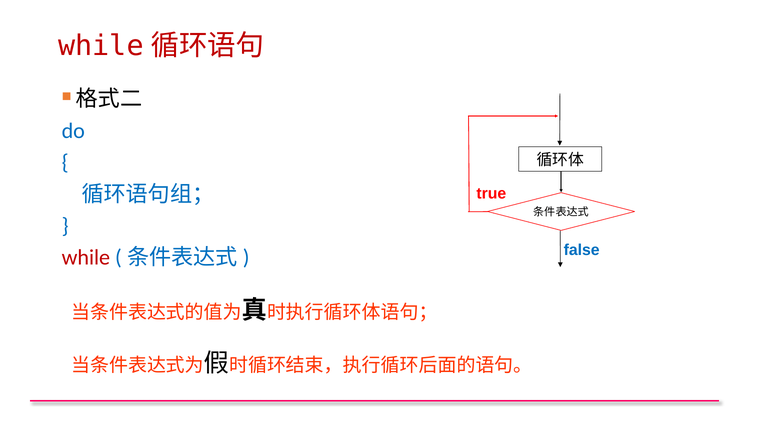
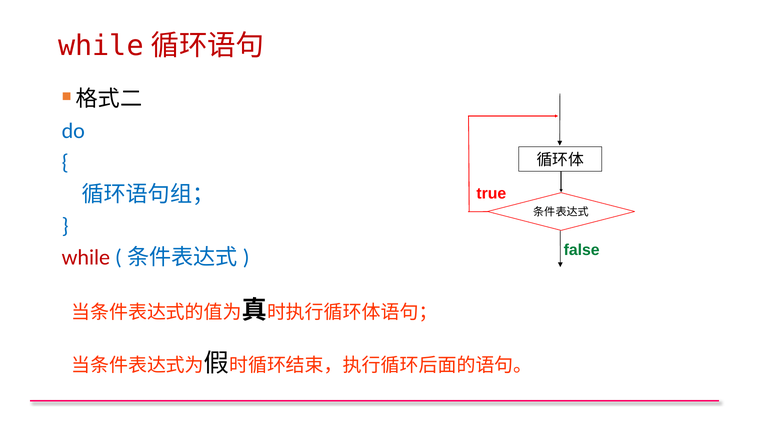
false colour: blue -> green (582, 250)
